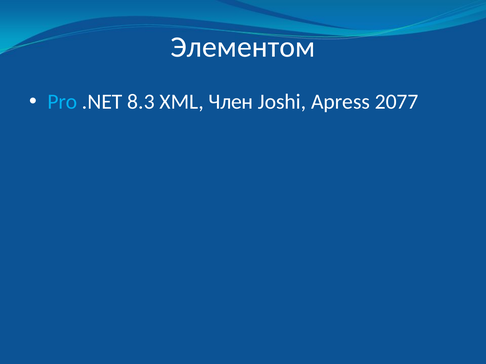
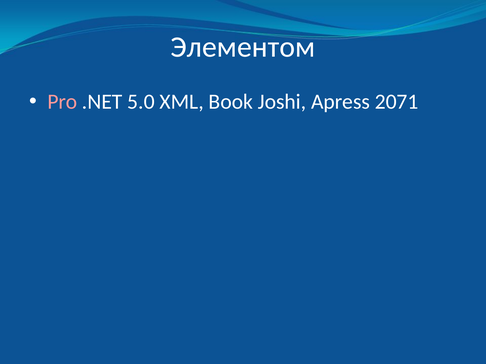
Pro colour: light blue -> pink (62, 102)
8.3: 8.3 -> 5.0 (141, 102)
Член: Член -> Book (231, 102)
2077: 2077 -> 2071 (397, 102)
